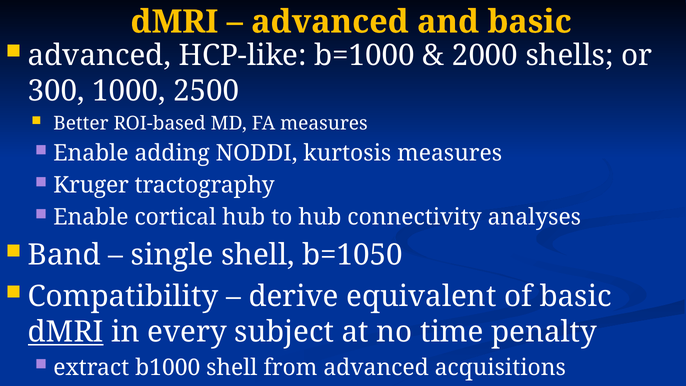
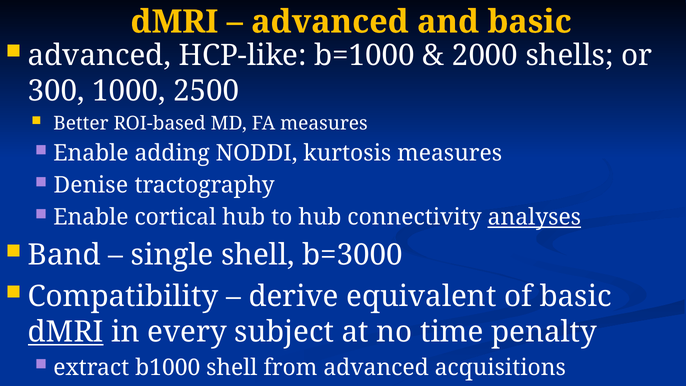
Kruger: Kruger -> Denise (91, 185)
analyses underline: none -> present (534, 217)
b=1050: b=1050 -> b=3000 (353, 255)
